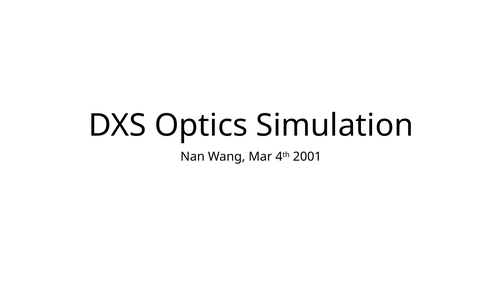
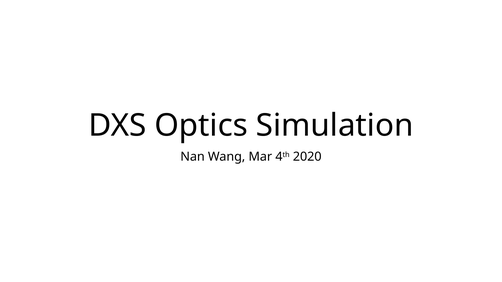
2001: 2001 -> 2020 (307, 157)
